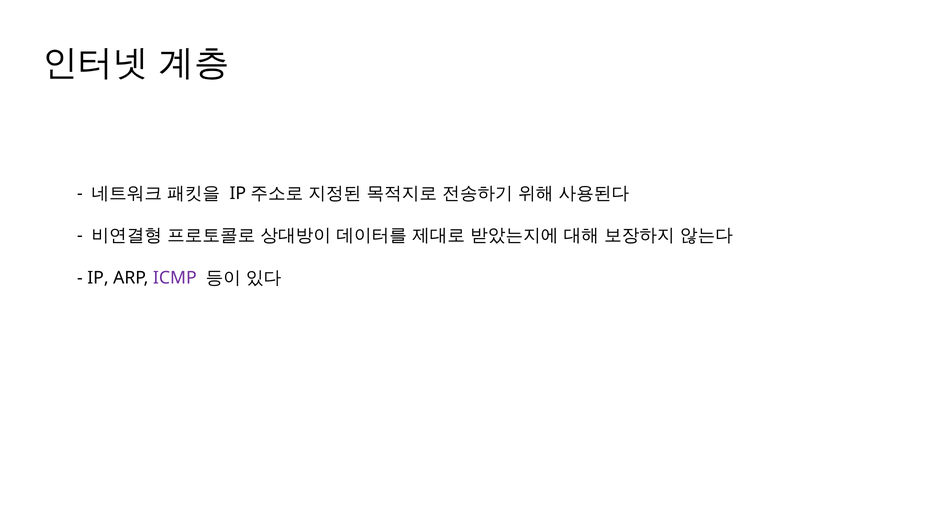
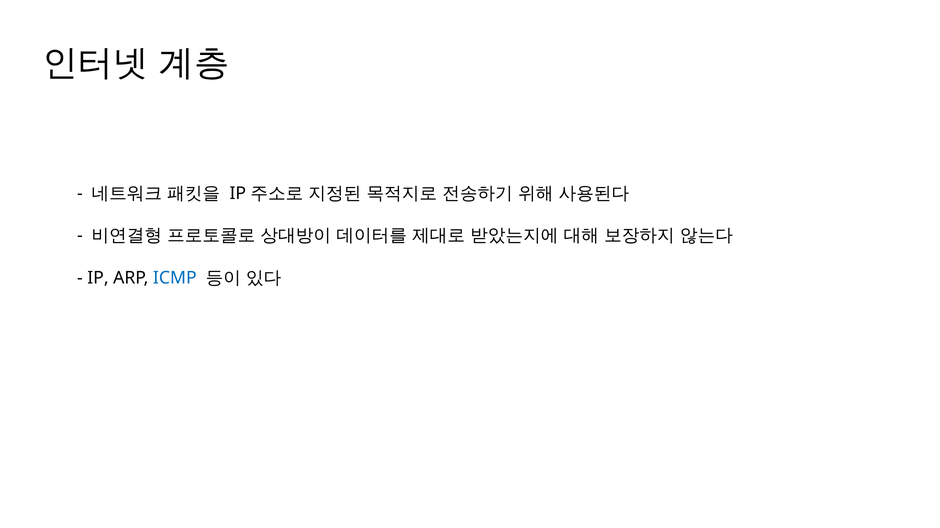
ICMP colour: purple -> blue (175, 278)
